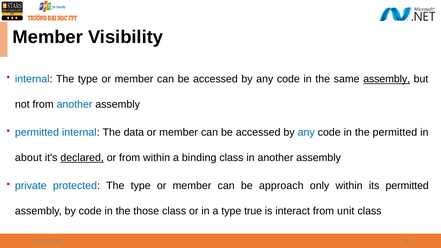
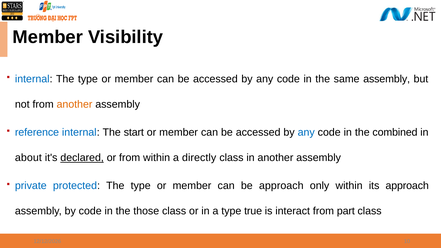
assembly underline: present -> none (387, 79)
another colour: blue -> orange (75, 104)
permitted: permitted -> reference (37, 132)
data: data -> start (134, 132)
the permitted: permitted -> combined (395, 132)
binding: binding -> directly (199, 158)
its permitted: permitted -> approach (407, 186)
unit: unit -> part (346, 211)
